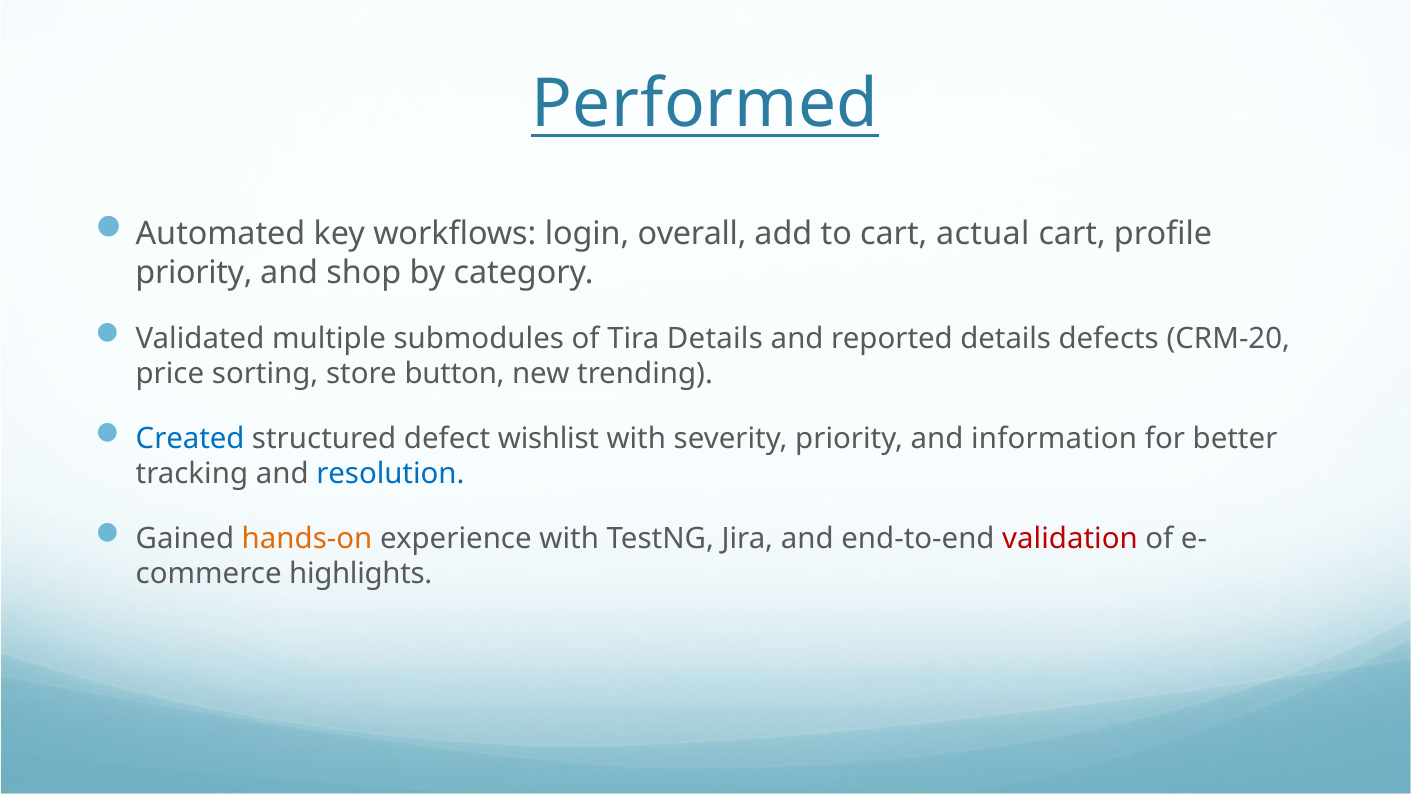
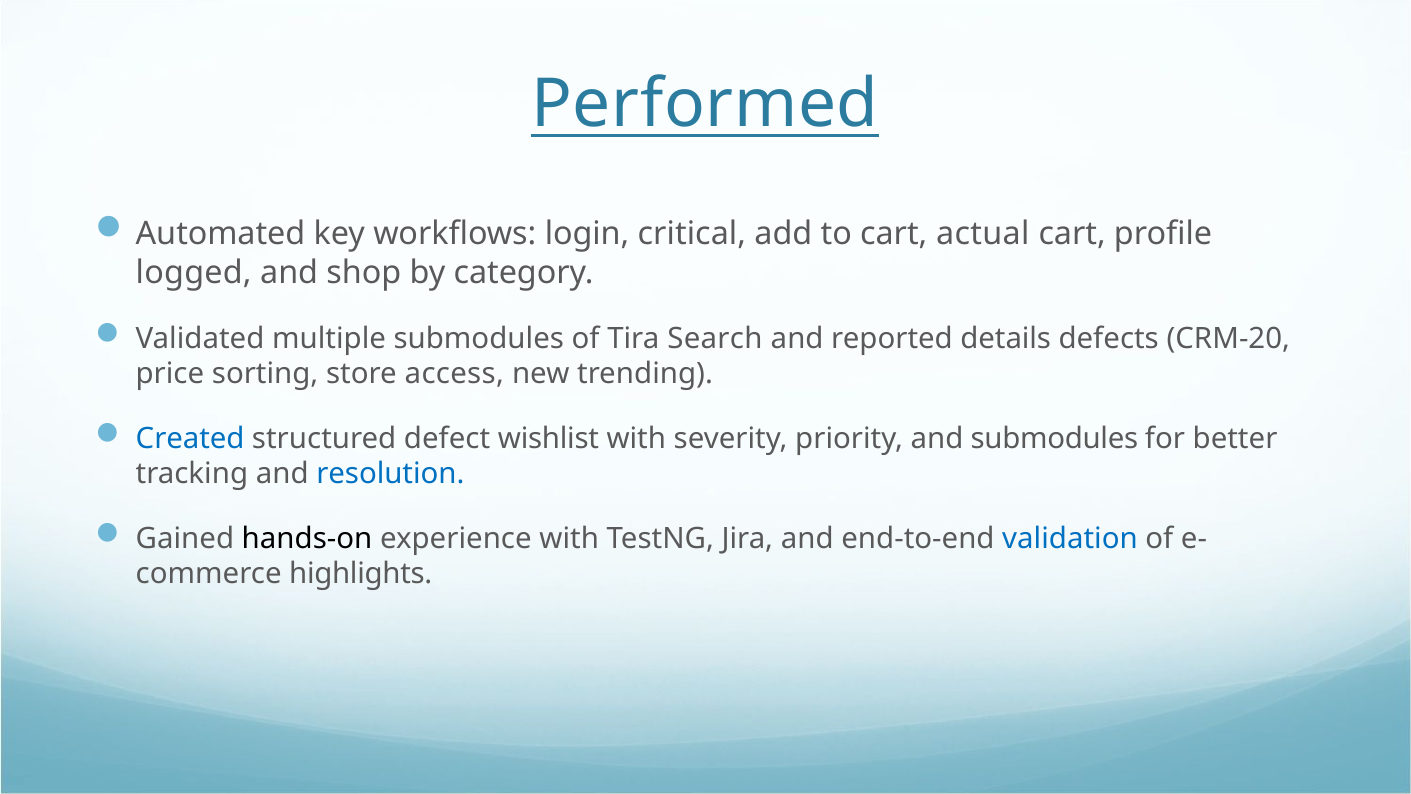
overall: overall -> critical (692, 234)
priority: priority -> logged (194, 272)
Tira Details: Details -> Search (715, 339)
button: button -> access (454, 374)
and information: information -> submodules (1054, 439)
hands-on colour: orange -> black (307, 539)
validation colour: red -> blue (1070, 539)
